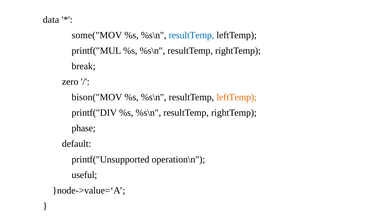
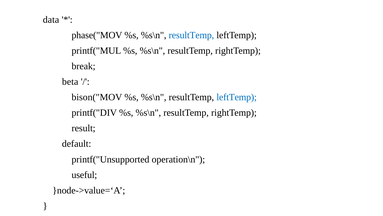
some("MOV: some("MOV -> phase("MOV (97, 35)
zero: zero -> beta (70, 82)
leftTemp colour: orange -> blue (237, 97)
phase: phase -> result (84, 128)
